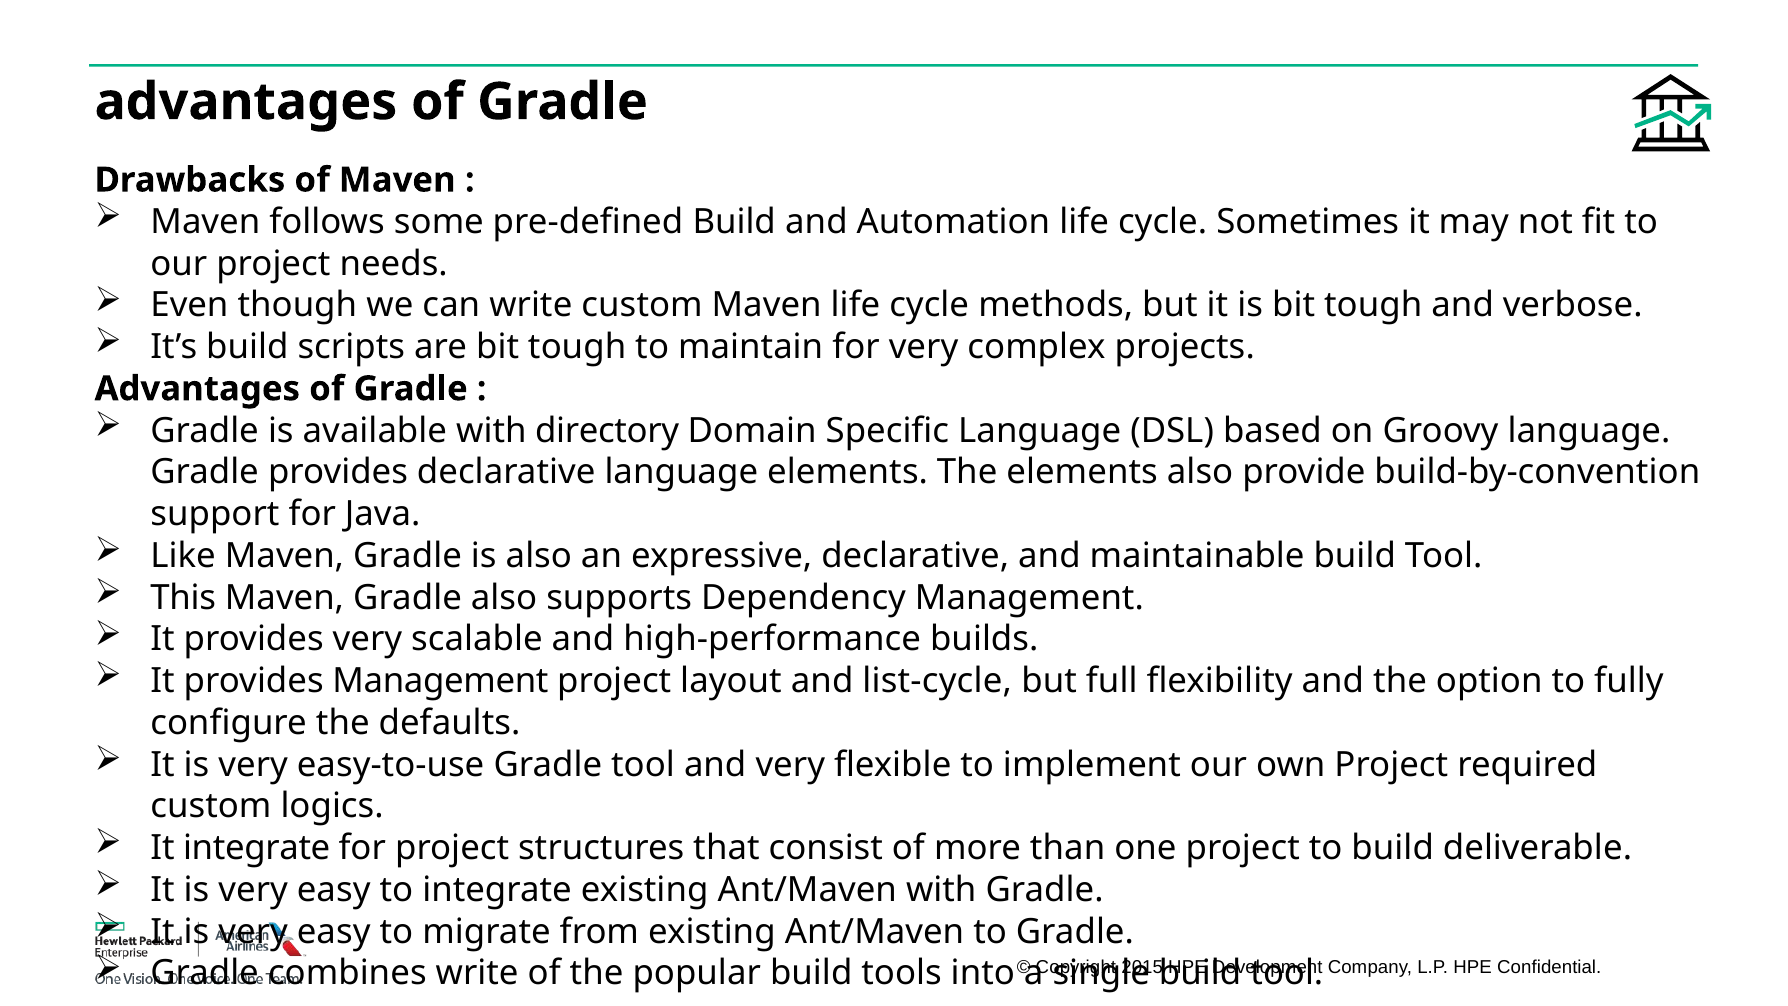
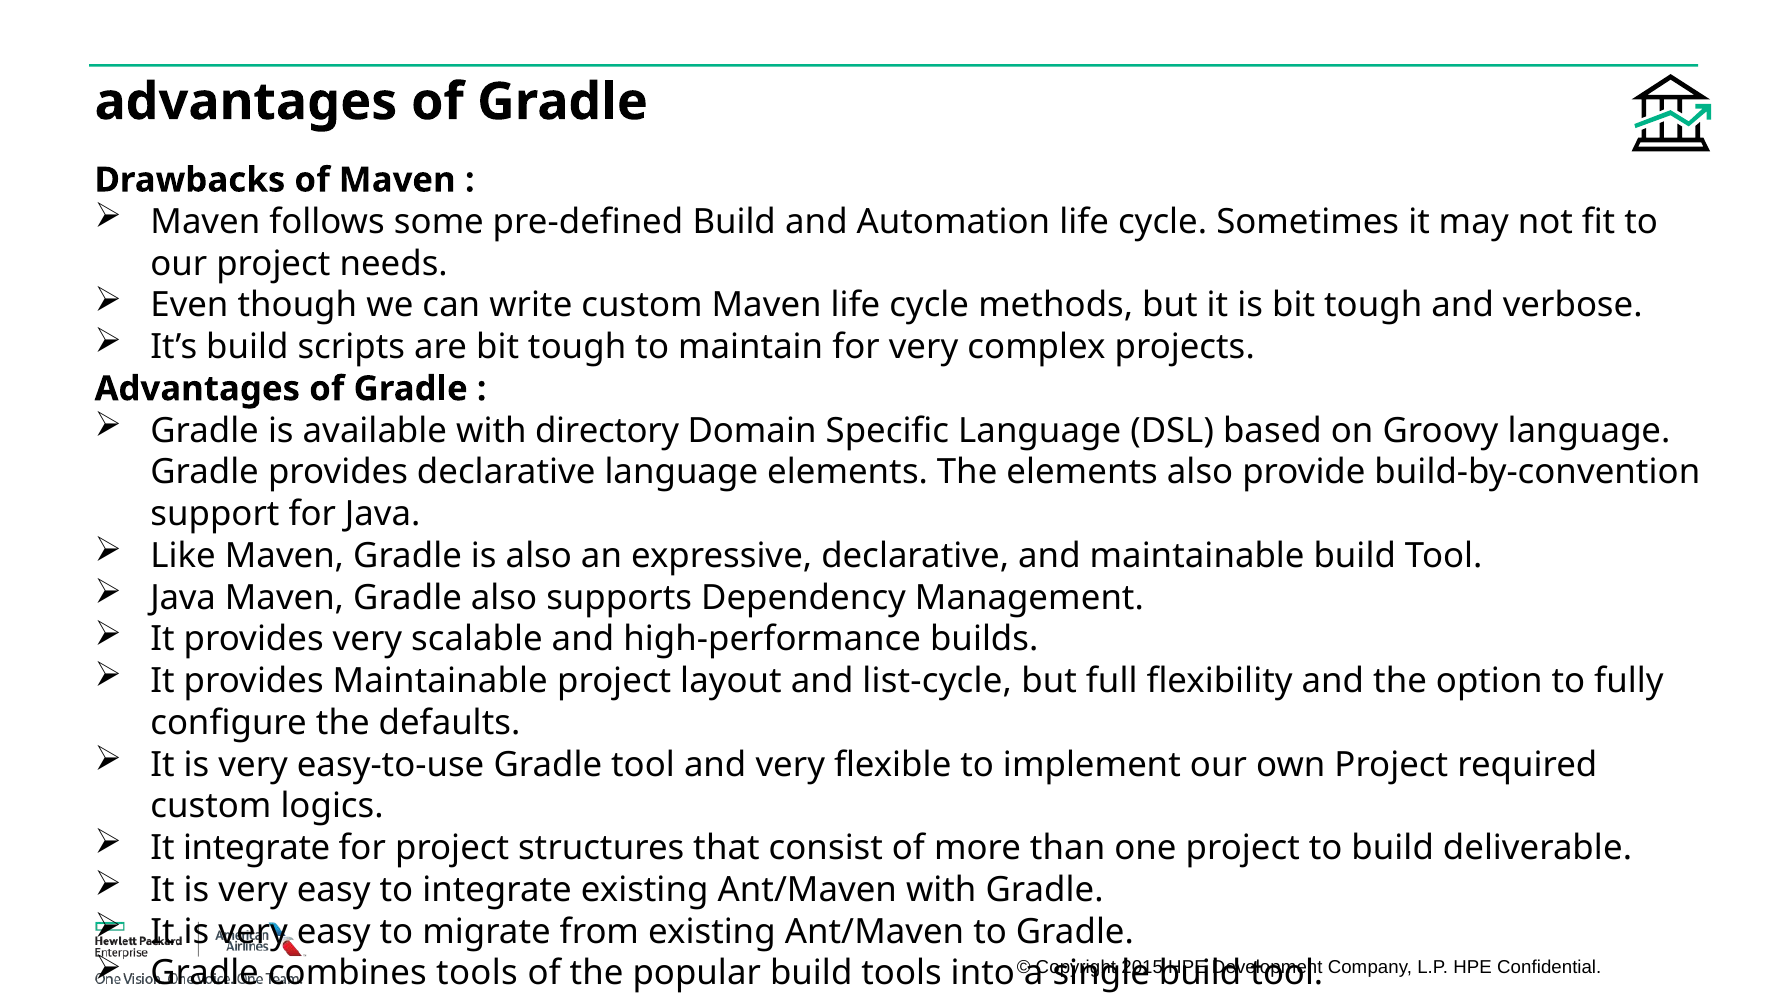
This: This -> Java (183, 597)
provides Management: Management -> Maintainable (440, 681)
combines write: write -> tools (477, 973)
